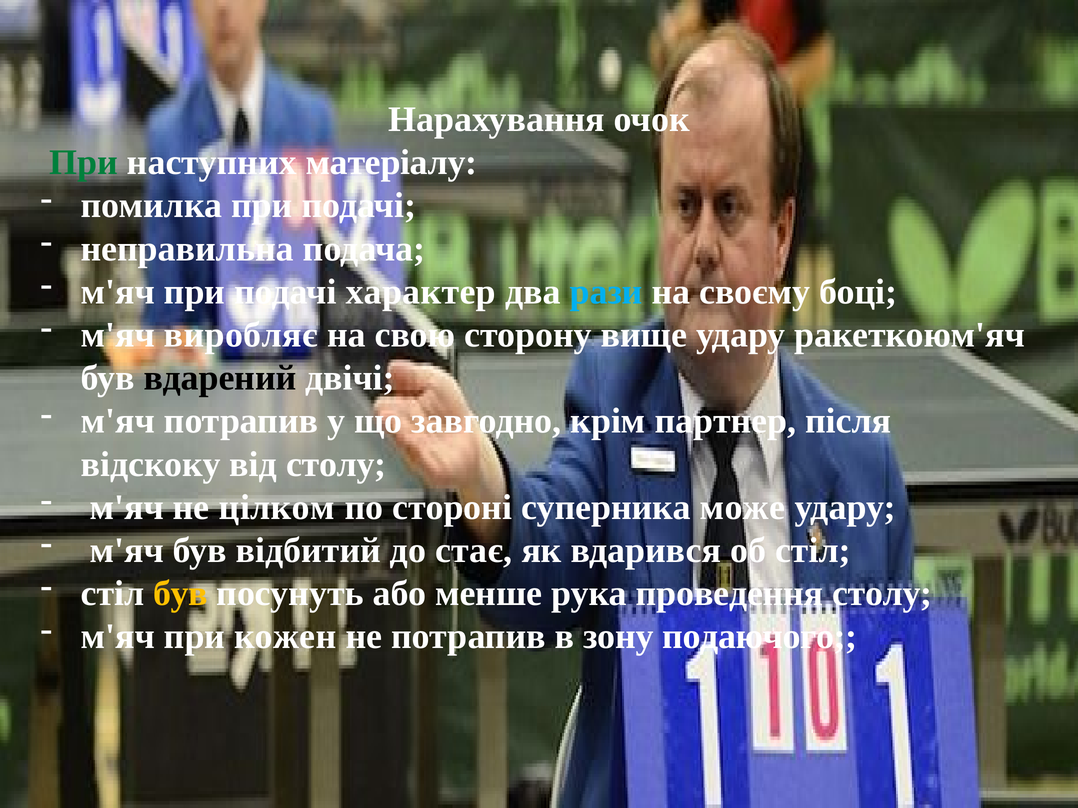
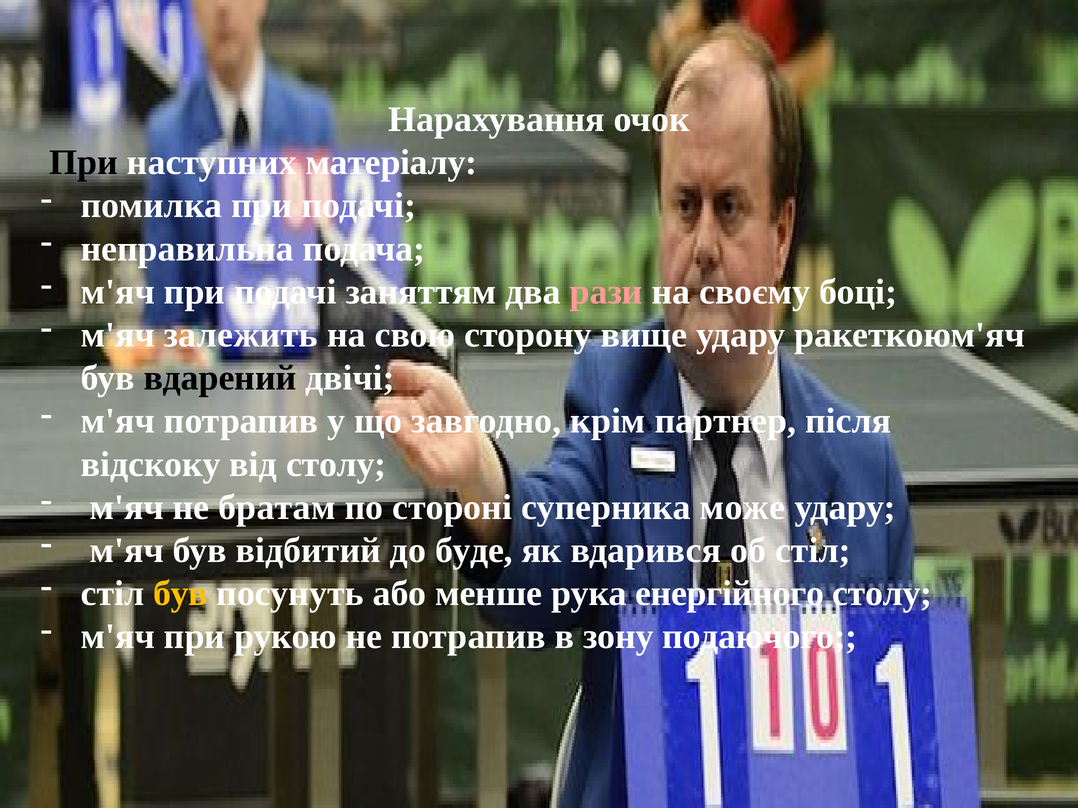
При colour: green -> black (84, 163)
характер: характер -> заняттям (421, 292)
рази colour: light blue -> pink (606, 292)
виробляє: виробляє -> залежить (241, 335)
цілком: цілком -> братам (277, 508)
стає: стає -> буде (474, 551)
проведення: проведення -> енергійного (730, 594)
кожен: кожен -> рукою (285, 637)
